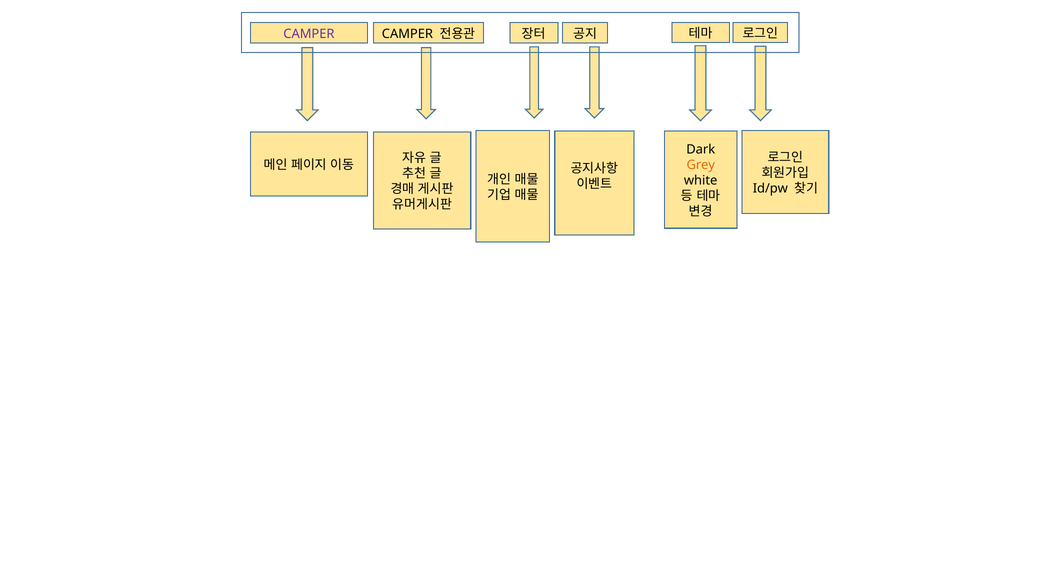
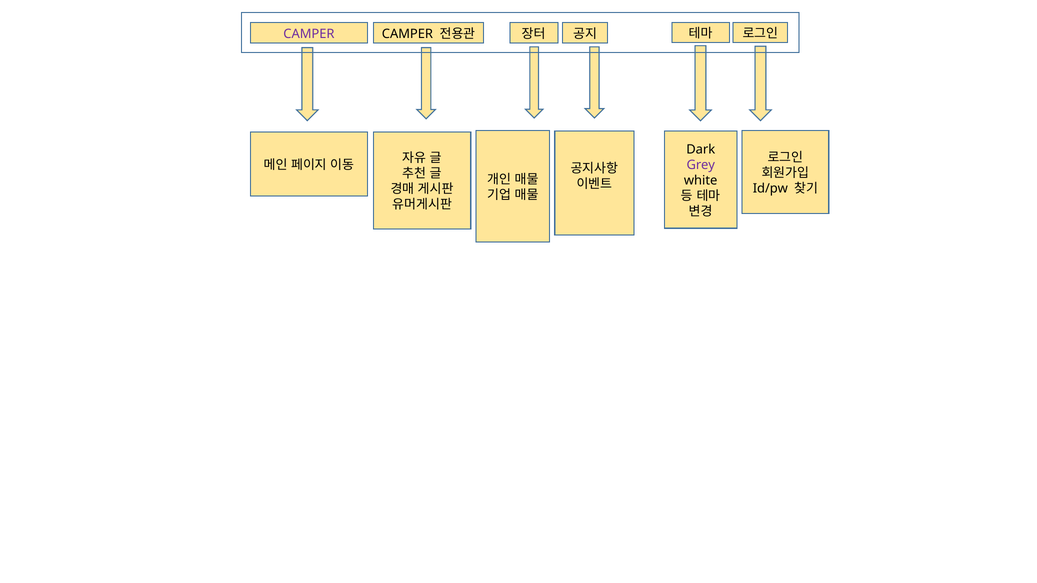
Grey colour: orange -> purple (701, 165)
